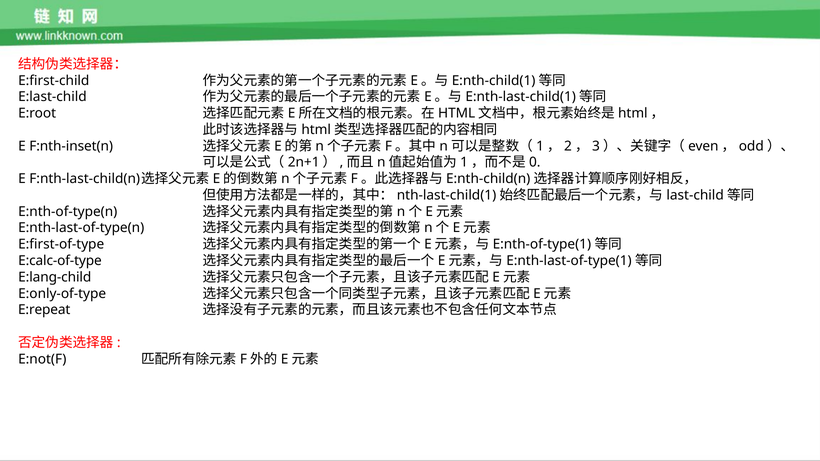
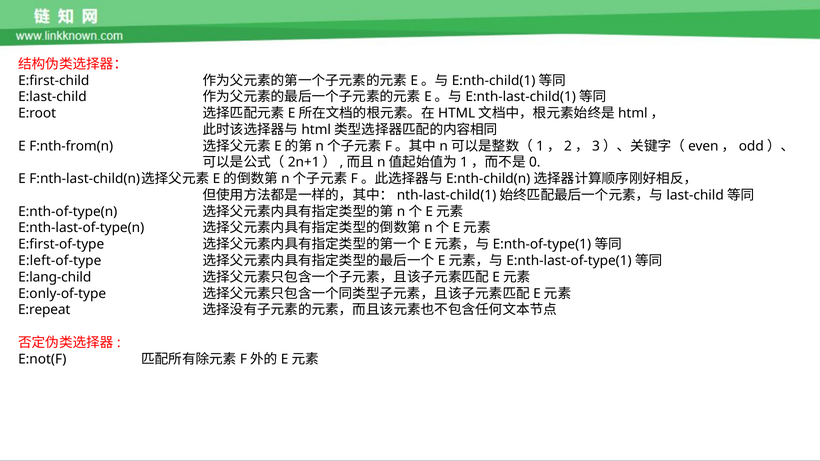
F:nth-inset(n: F:nth-inset(n -> F:nth-from(n (71, 146)
E:calc-of-type: E:calc-of-type -> E:left-of-type (60, 261)
